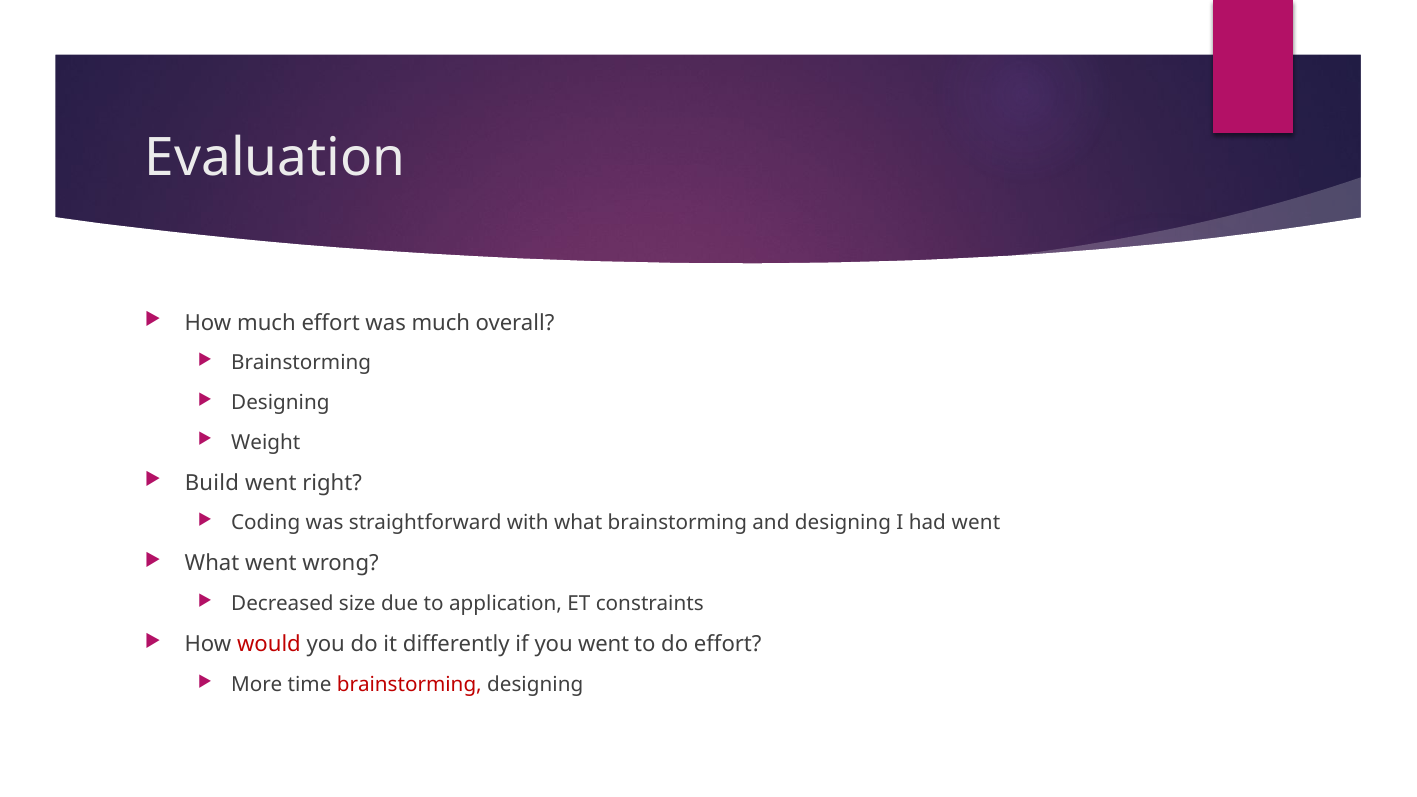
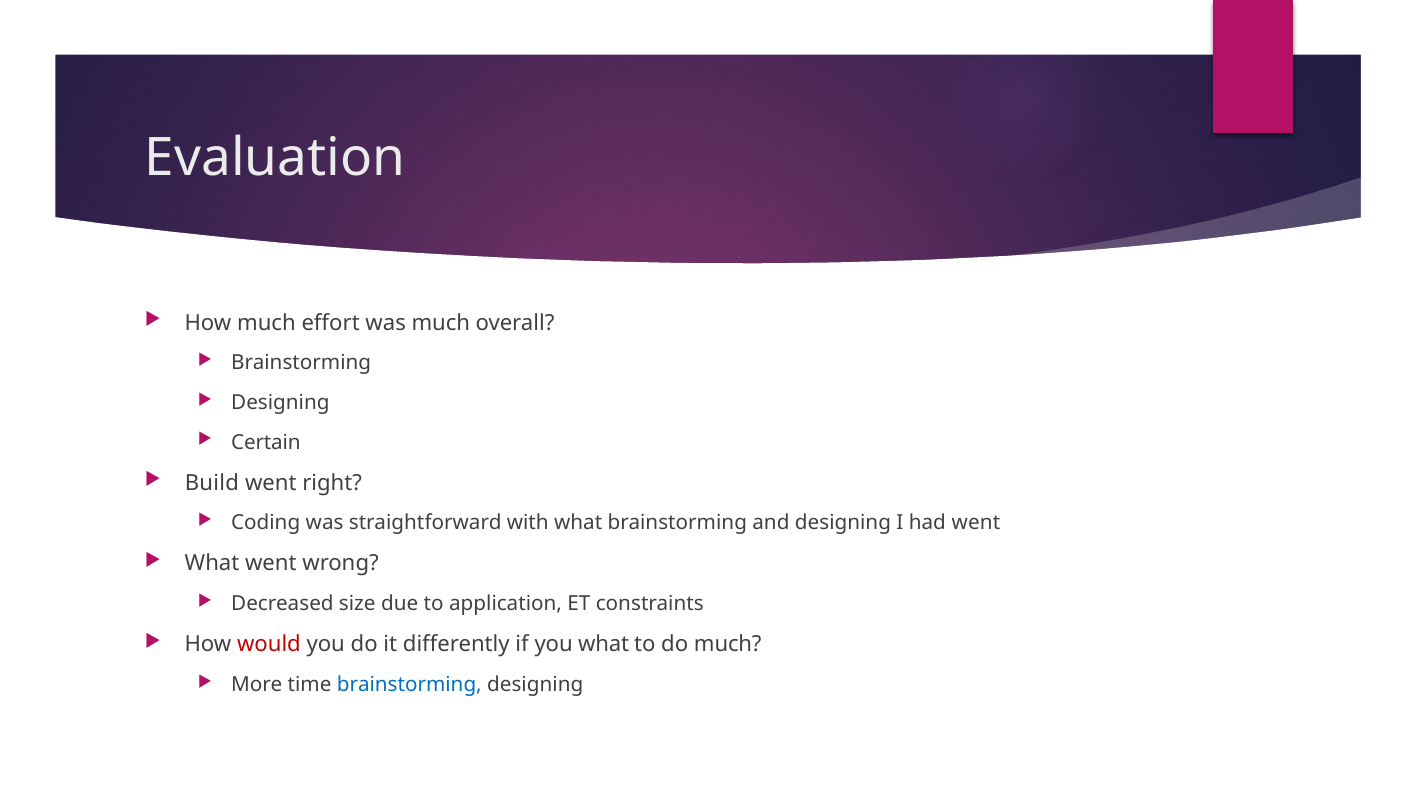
Weight: Weight -> Certain (266, 442)
you went: went -> what (604, 645)
do effort: effort -> much (728, 645)
brainstorming colour: red -> blue (409, 685)
